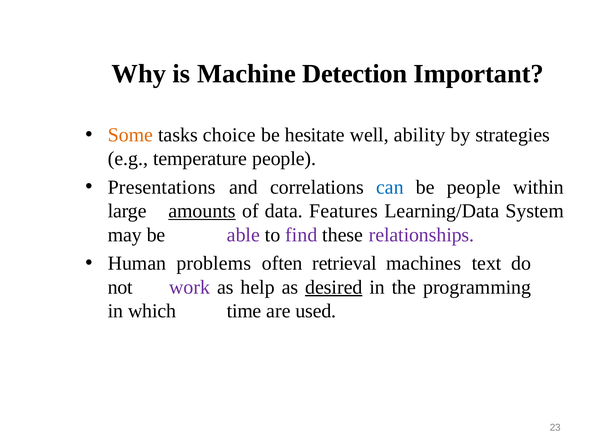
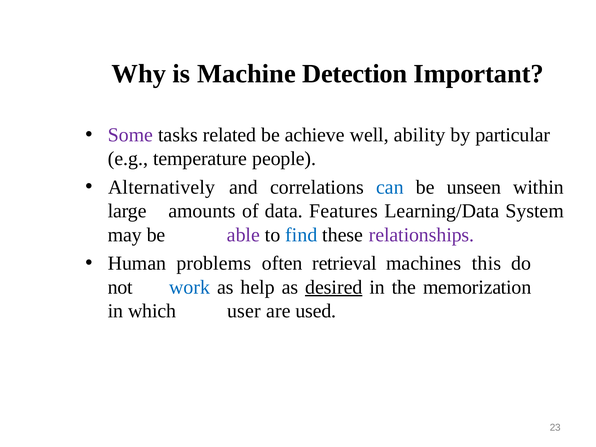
Some colour: orange -> purple (130, 135)
choice: choice -> related (229, 135)
hesitate: hesitate -> achieve (315, 135)
strategies: strategies -> particular (513, 135)
Presentations: Presentations -> Alternatively (162, 187)
be people: people -> unseen (474, 187)
amounts underline: present -> none (202, 211)
find colour: purple -> blue (301, 235)
text: text -> this (486, 263)
work colour: purple -> blue (190, 287)
programming: programming -> memorization (477, 287)
time: time -> user (244, 311)
